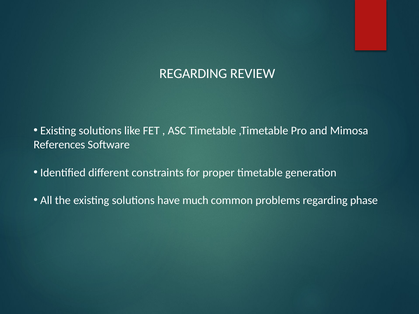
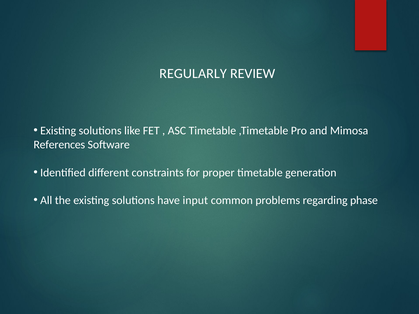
REGARDING: REGARDING -> REGULARLY (193, 74)
much: much -> input (195, 201)
